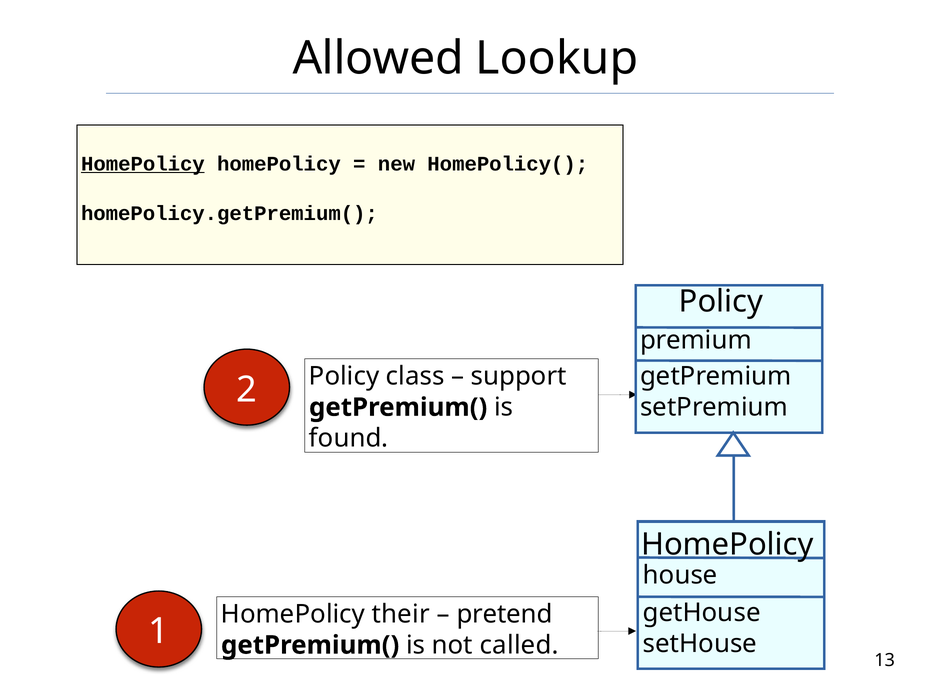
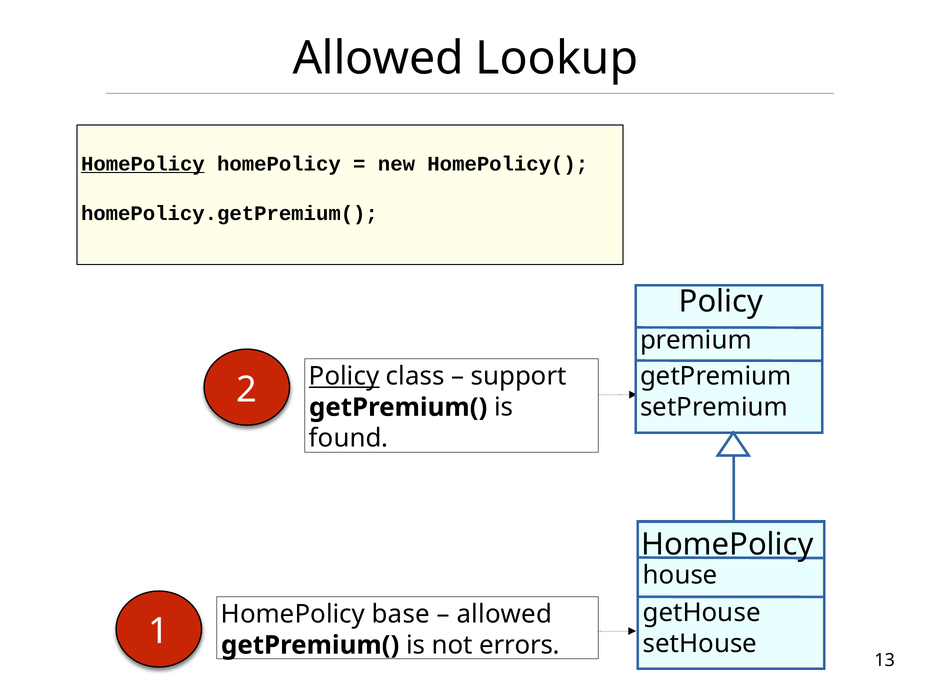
Policy underline: none -> present (344, 376)
their: their -> base (401, 614)
pretend: pretend -> allowed (504, 614)
called: called -> errors (520, 645)
